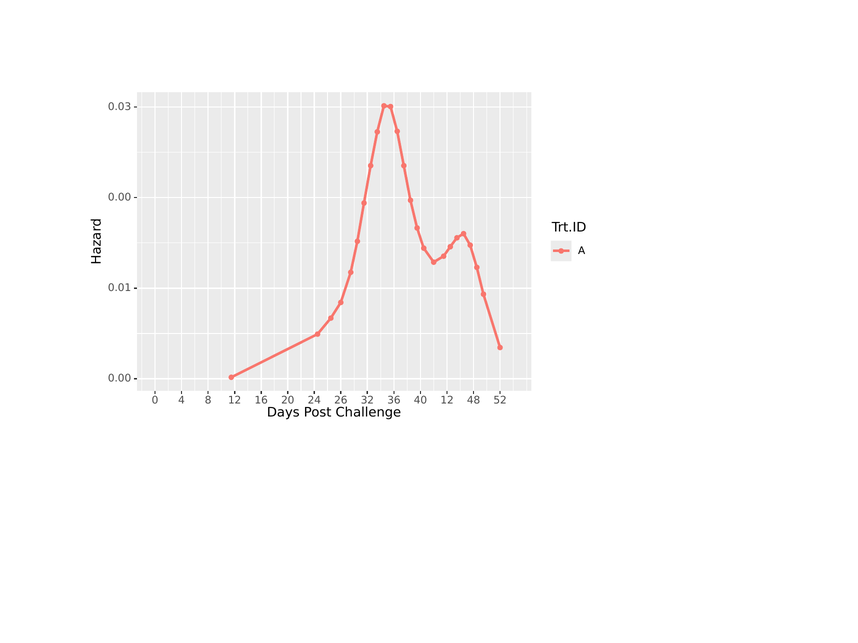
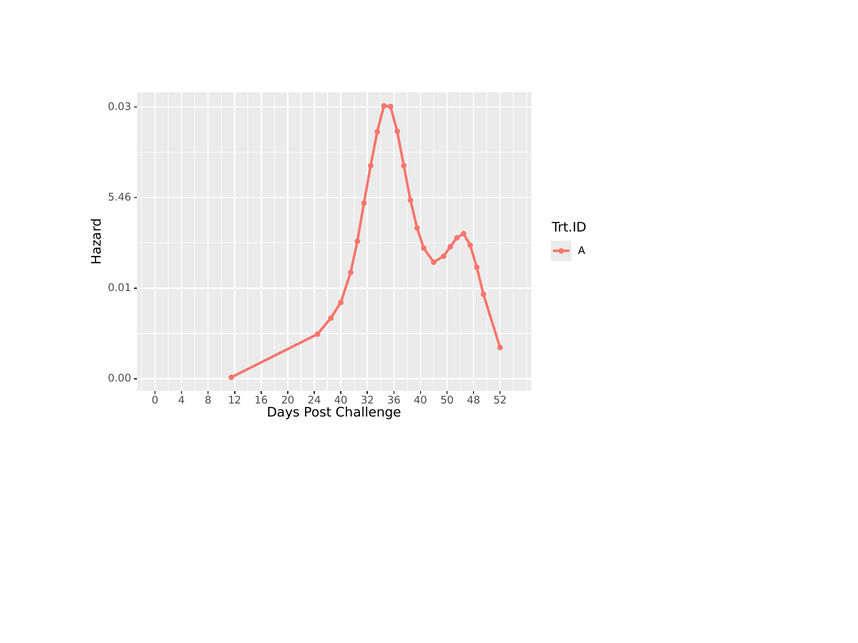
0.00: 0.00 -> 5.46 (120, 197)
24 26: 26 -> 40 (341, 400)
40 12: 12 -> 50 (447, 401)
